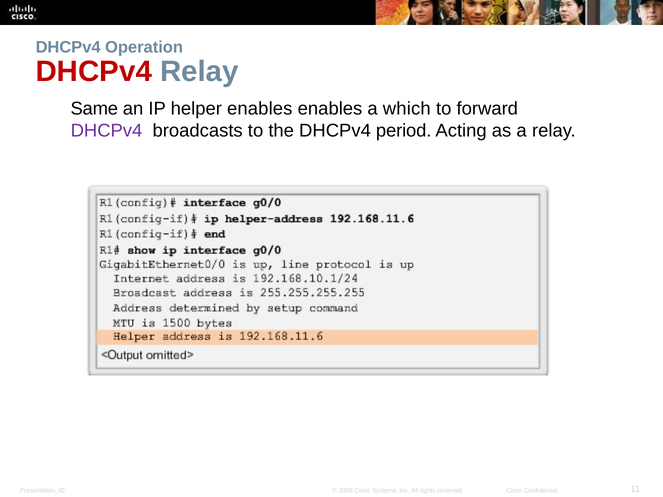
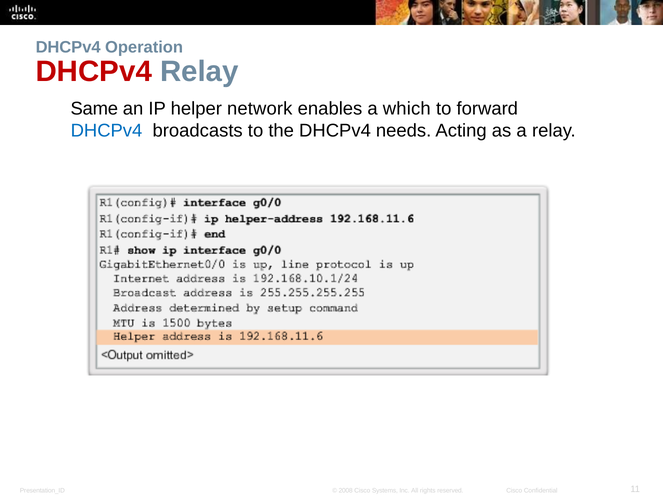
helper enables: enables -> network (260, 109)
DHCPv4 colour: purple -> blue (106, 131)
period: period -> needs (404, 131)
